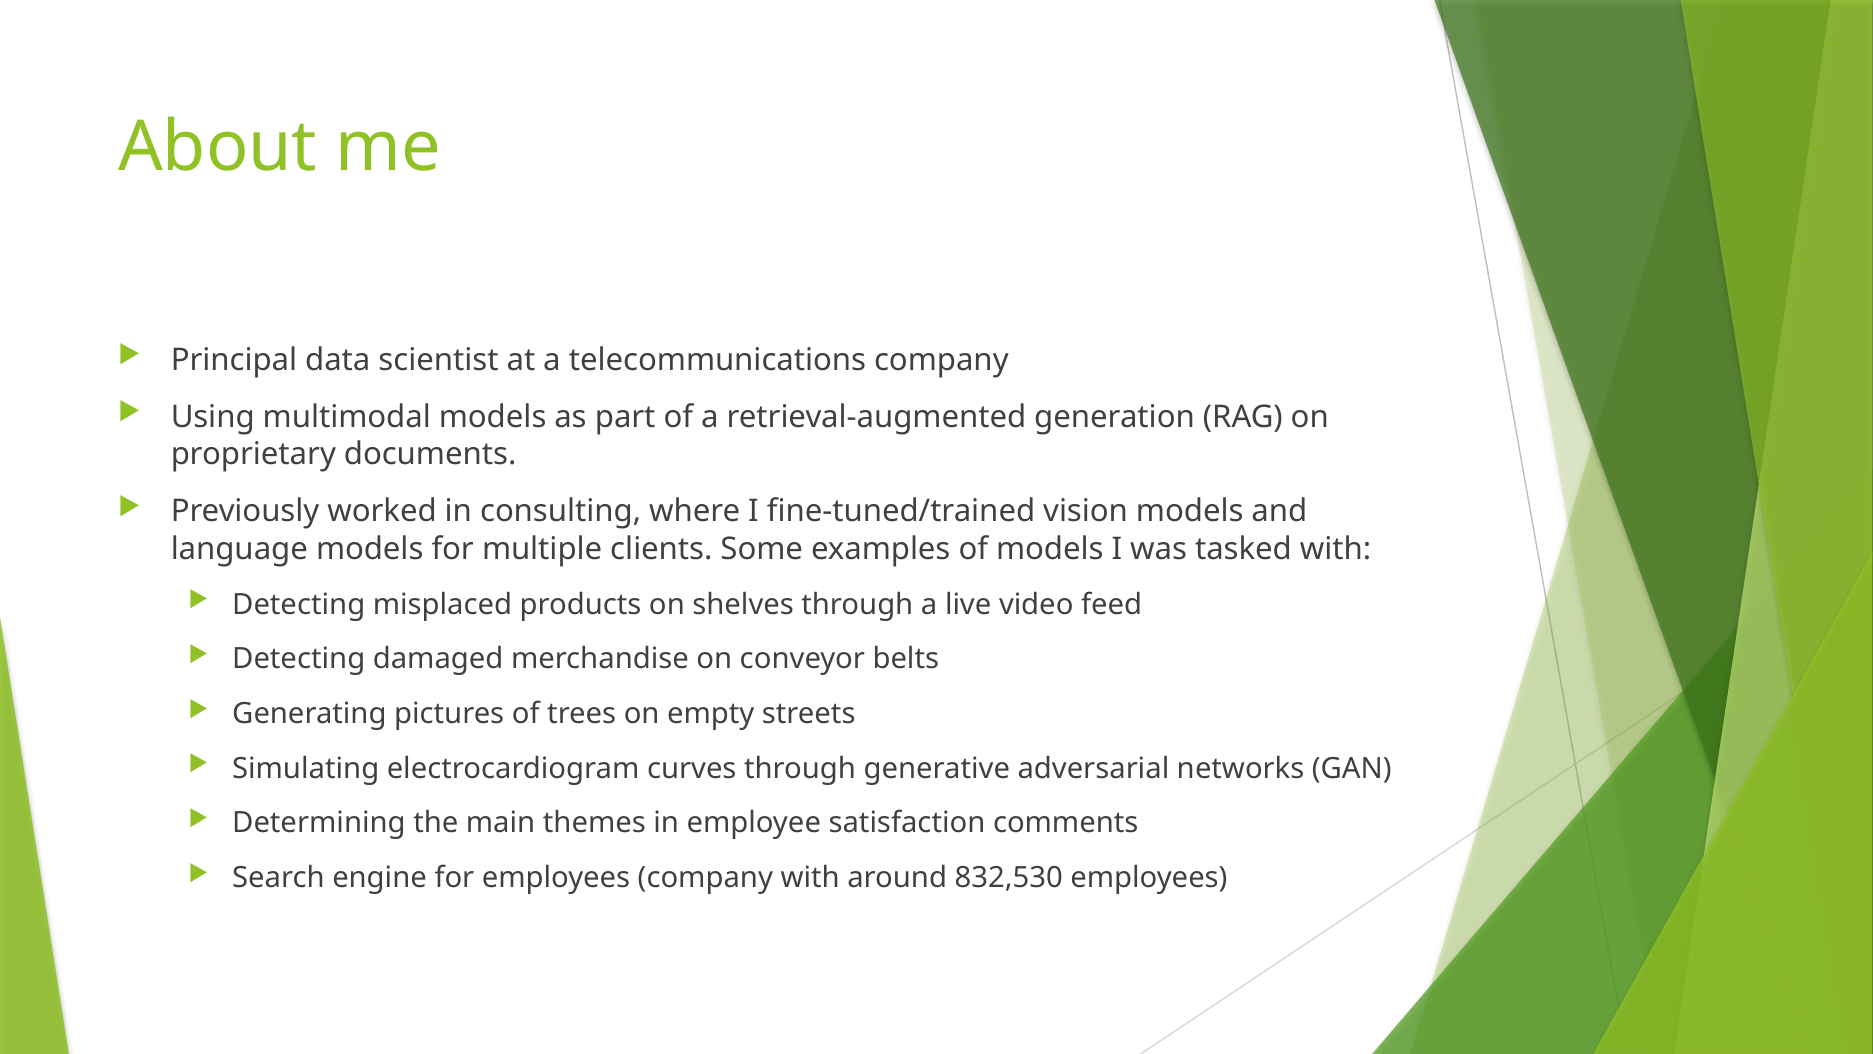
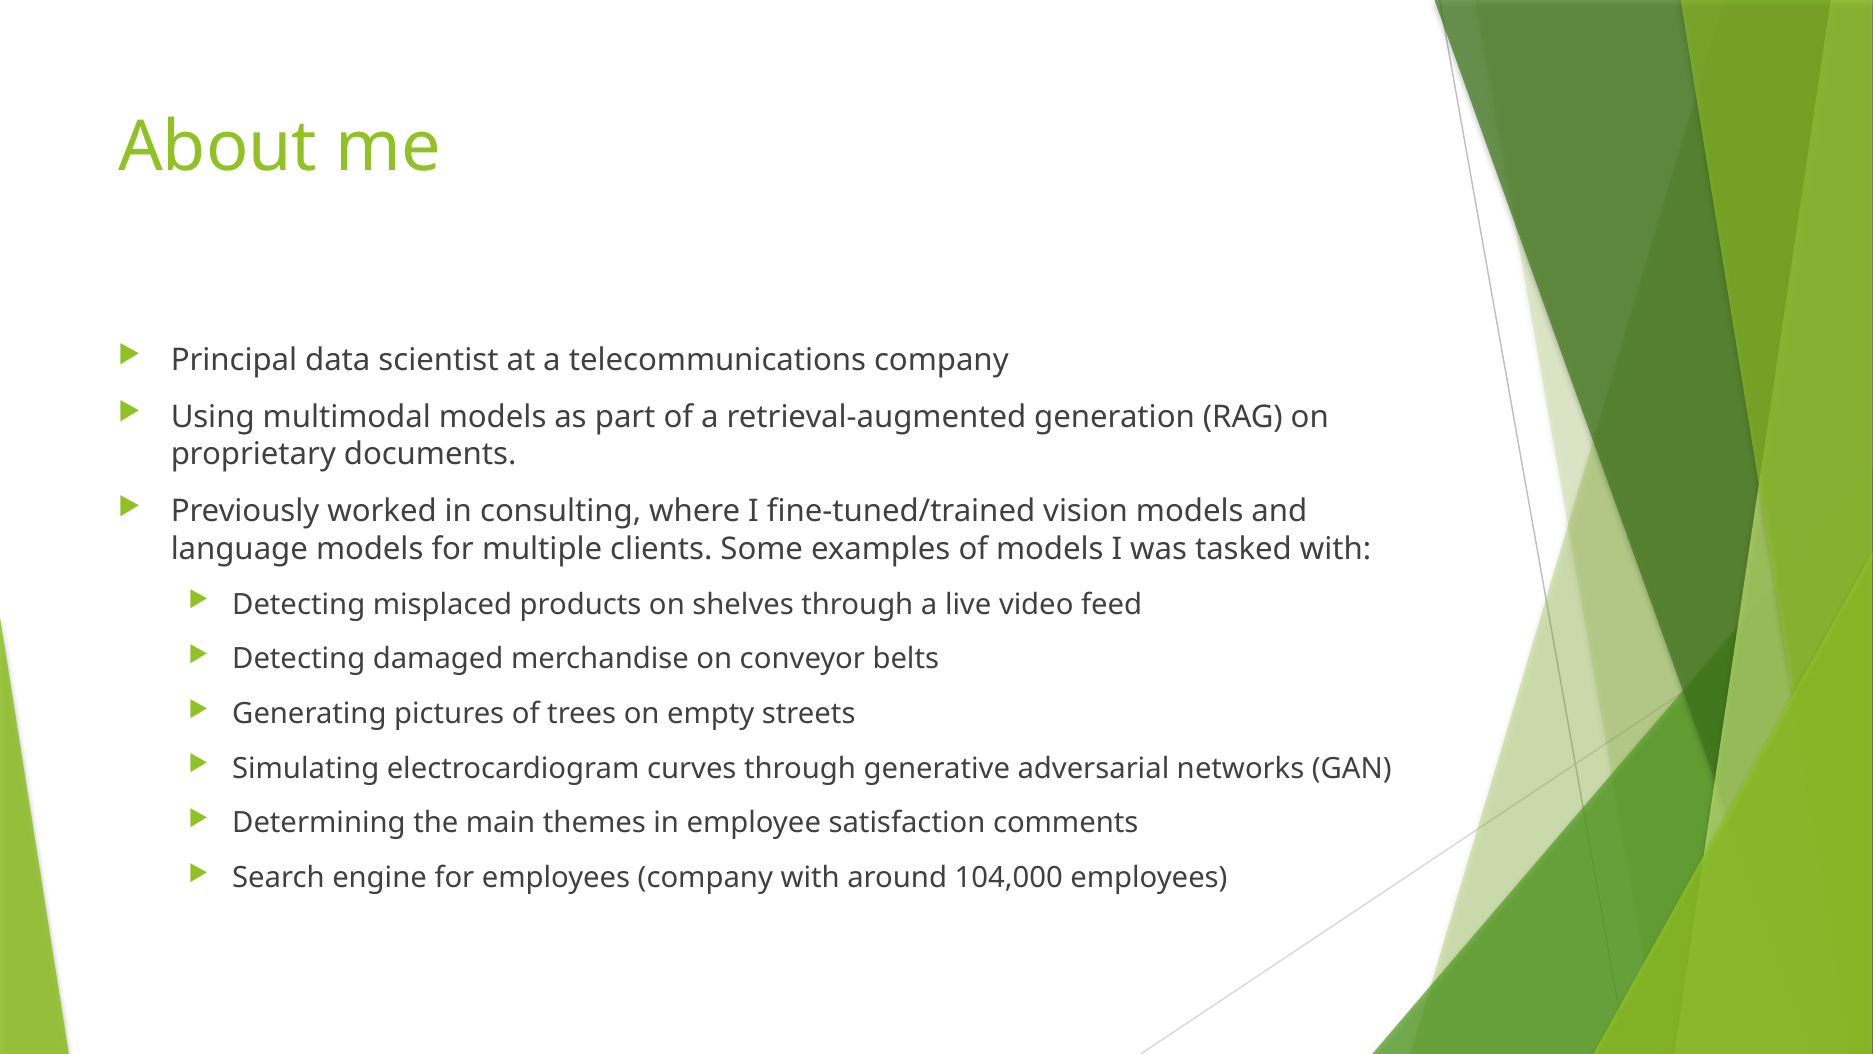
832,530: 832,530 -> 104,000 (1009, 878)
